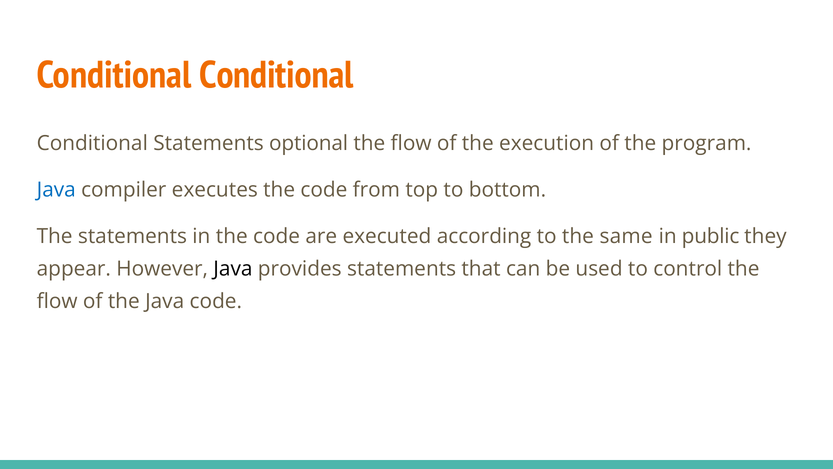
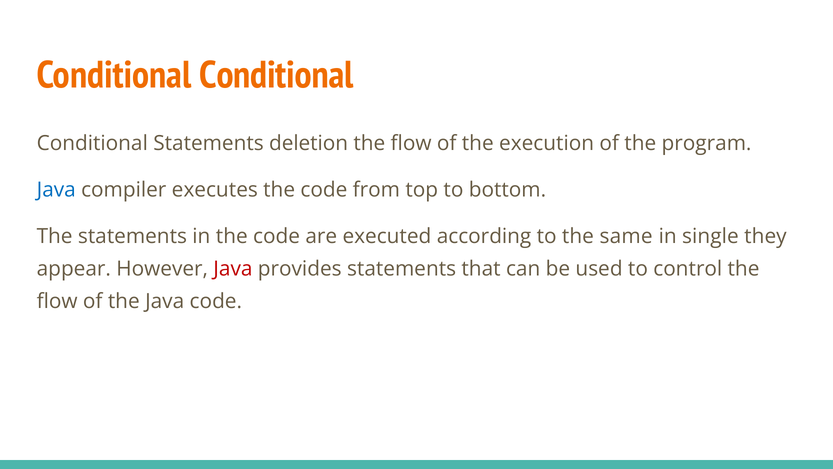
optional: optional -> deletion (309, 143)
public: public -> single (710, 236)
Java colour: black -> red (233, 269)
